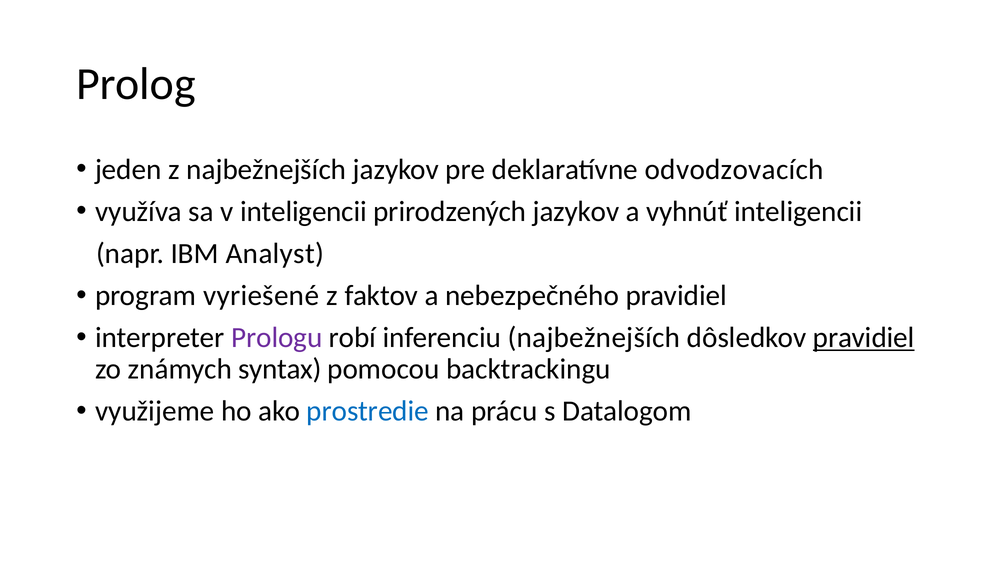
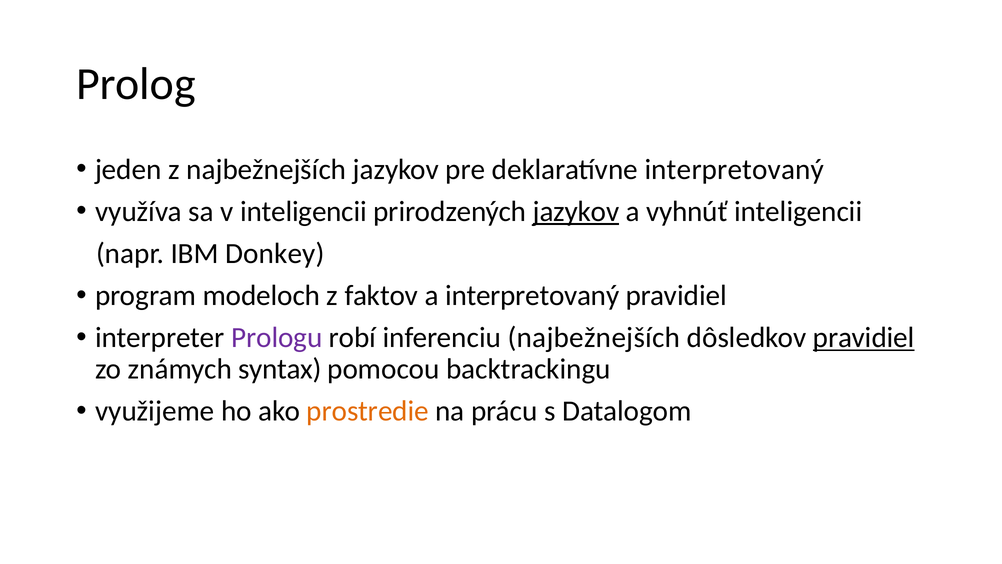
deklaratívne odvodzovacích: odvodzovacích -> interpretovaný (734, 169)
jazykov underline: none -> present (576, 211)
Analyst: Analyst -> Donkey (275, 253)
vyriešené: vyriešené -> modeloch (261, 295)
a nebezpečného: nebezpečného -> interpretovaný (532, 295)
prostredie colour: blue -> orange (368, 411)
